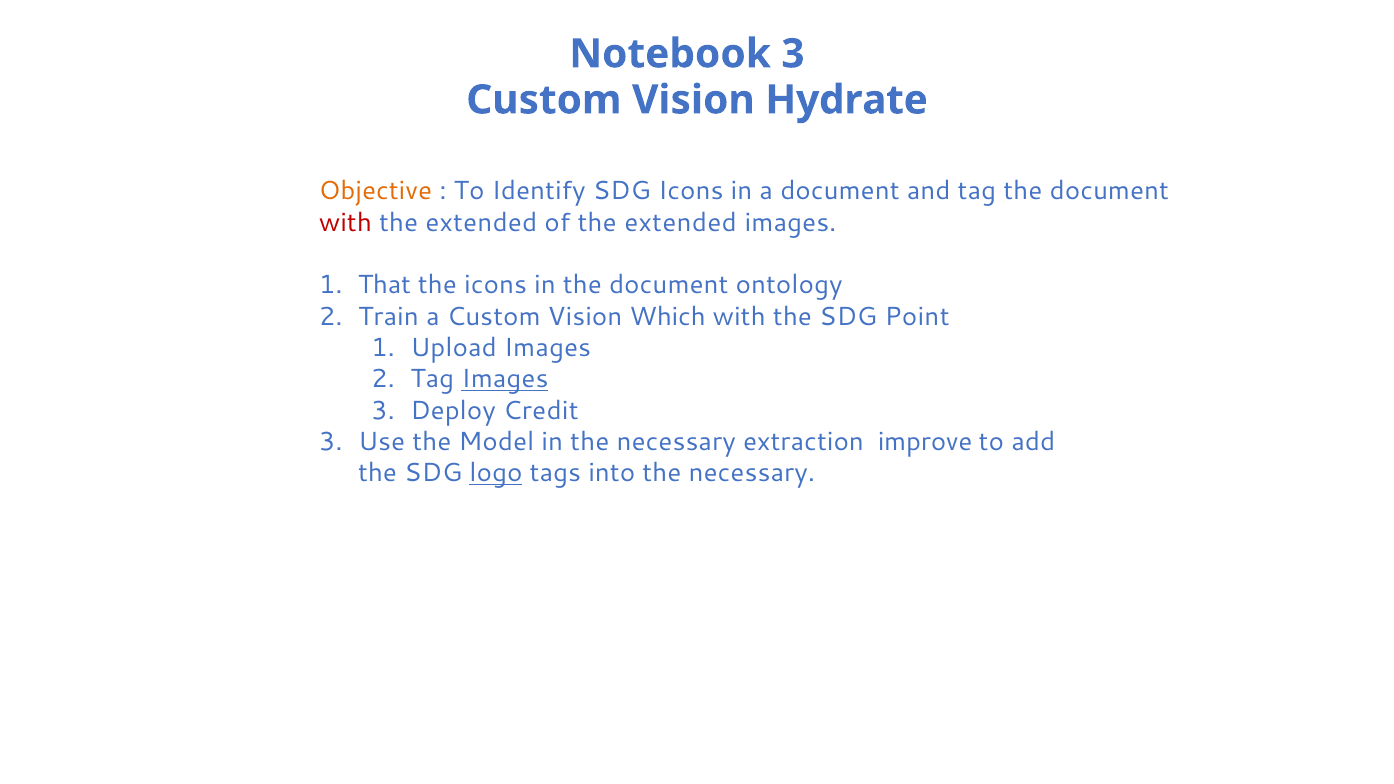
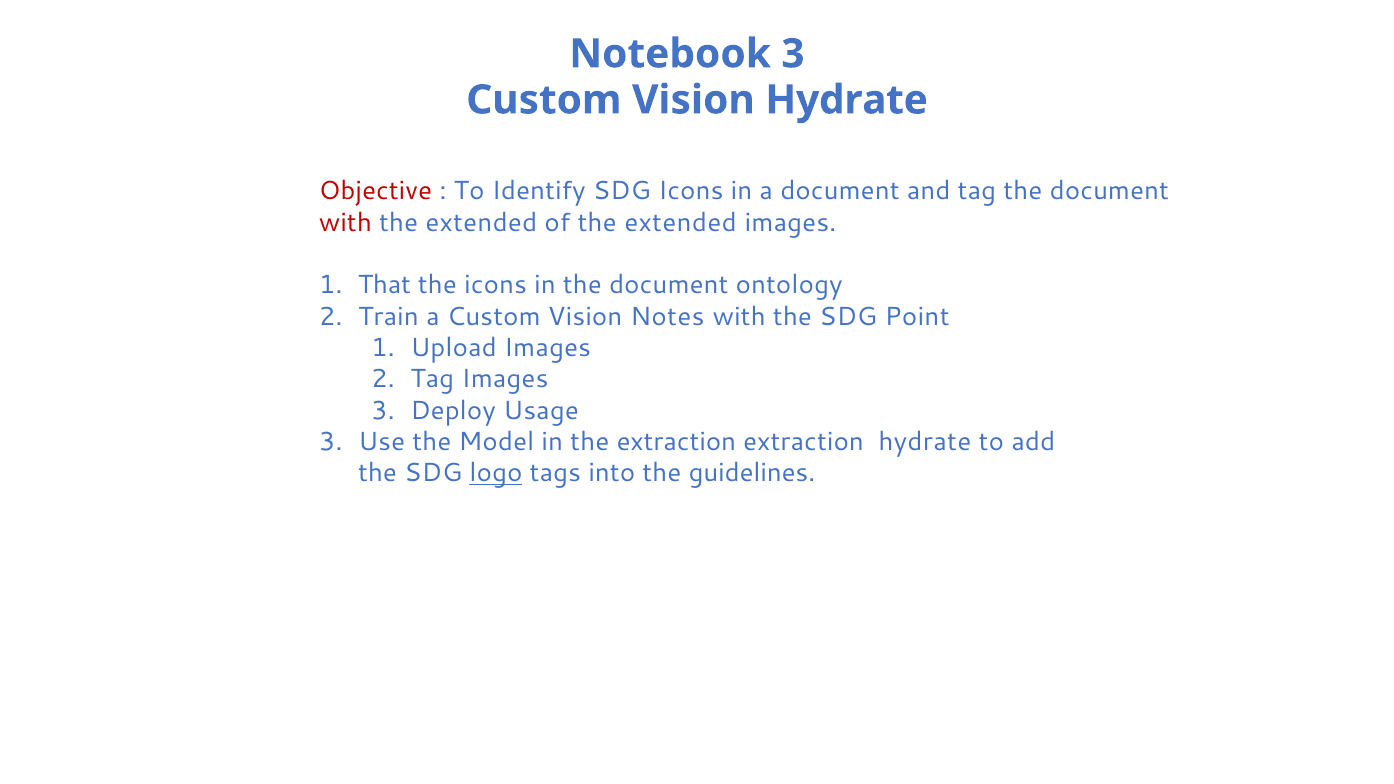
Objective colour: orange -> red (375, 191)
Which: Which -> Notes (667, 317)
Images underline: present -> none (505, 379)
Credit: Credit -> Usage (541, 411)
in the necessary: necessary -> extraction (676, 442)
extraction improve: improve -> hydrate (925, 442)
into the necessary: necessary -> guidelines (752, 473)
